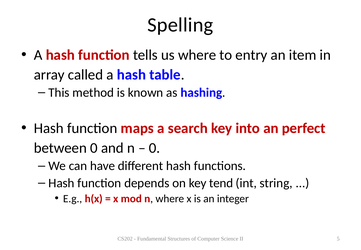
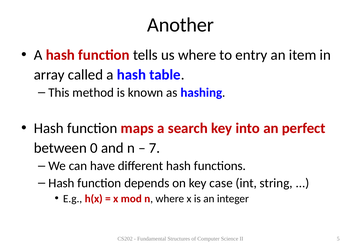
Spelling: Spelling -> Another (181, 25)
0: 0 -> 7 (155, 148)
tend: tend -> case (221, 183)
